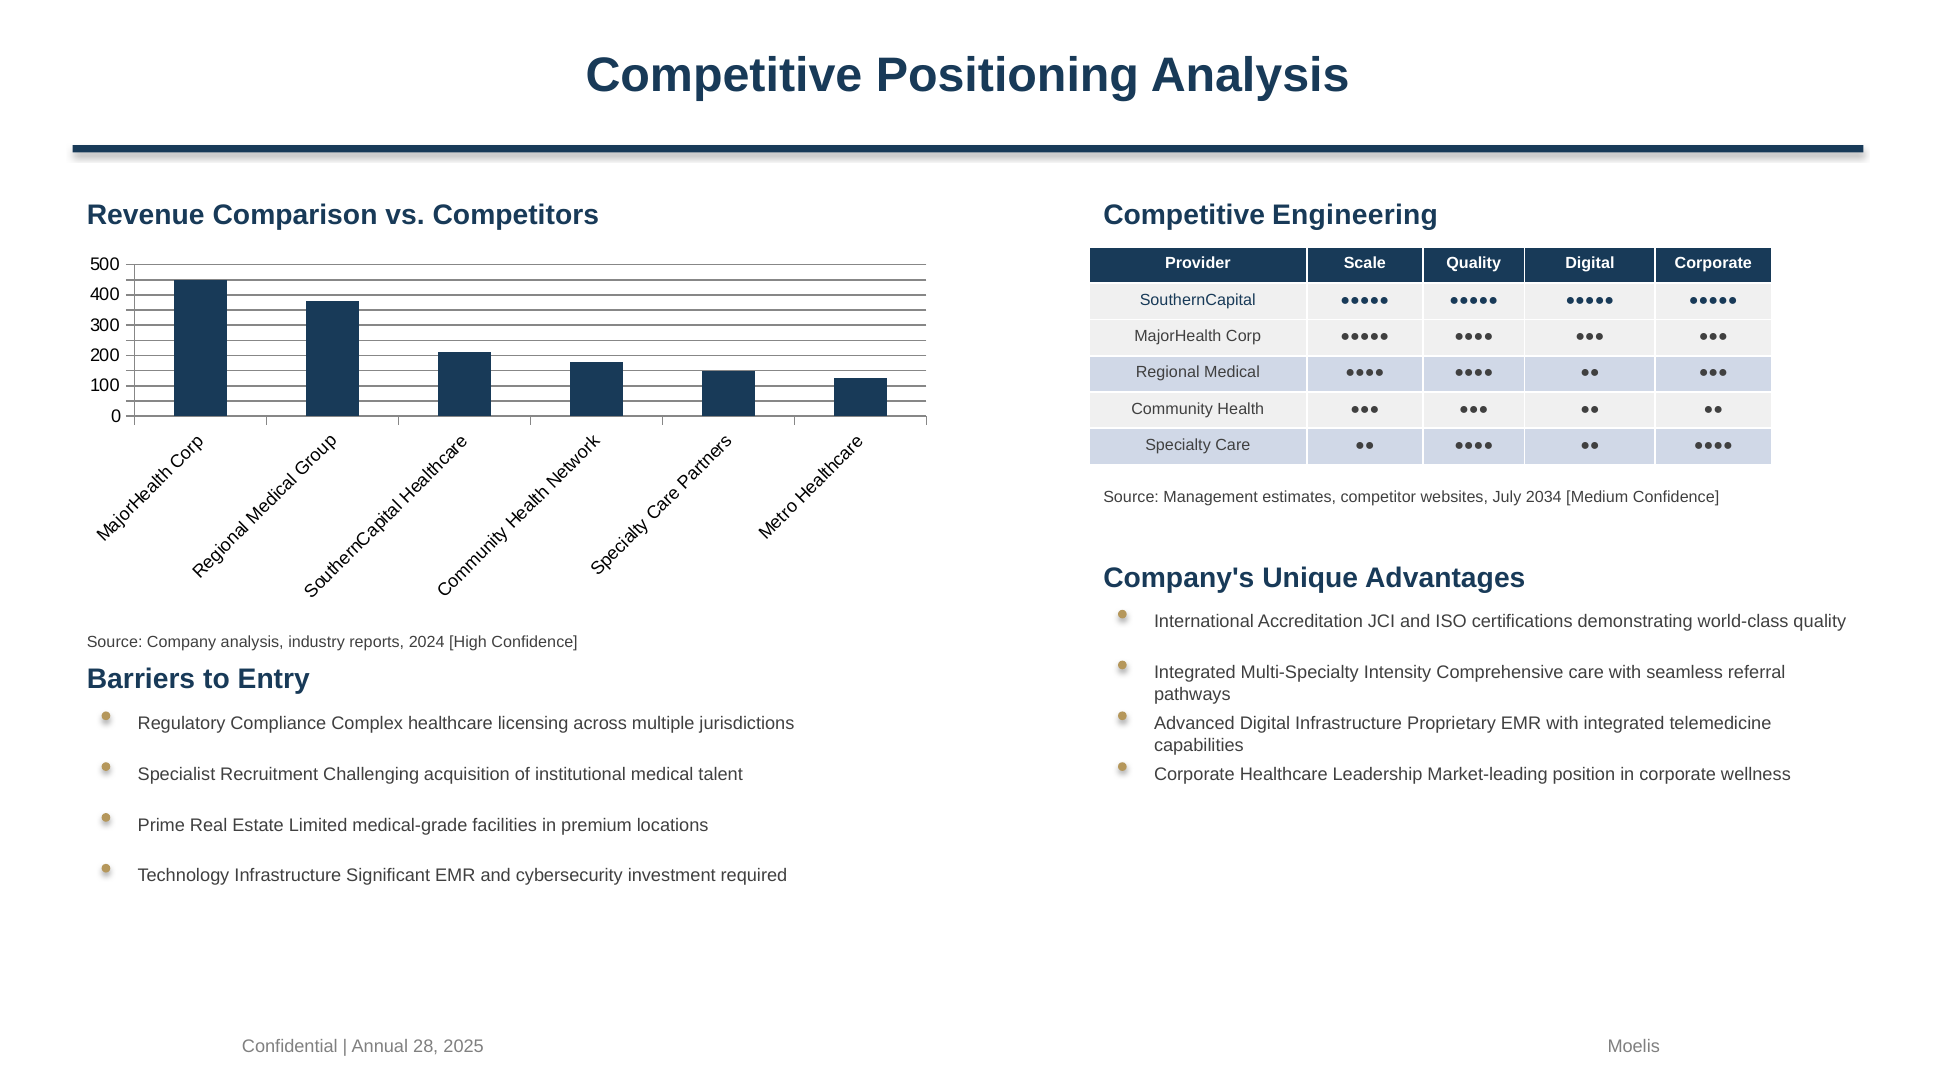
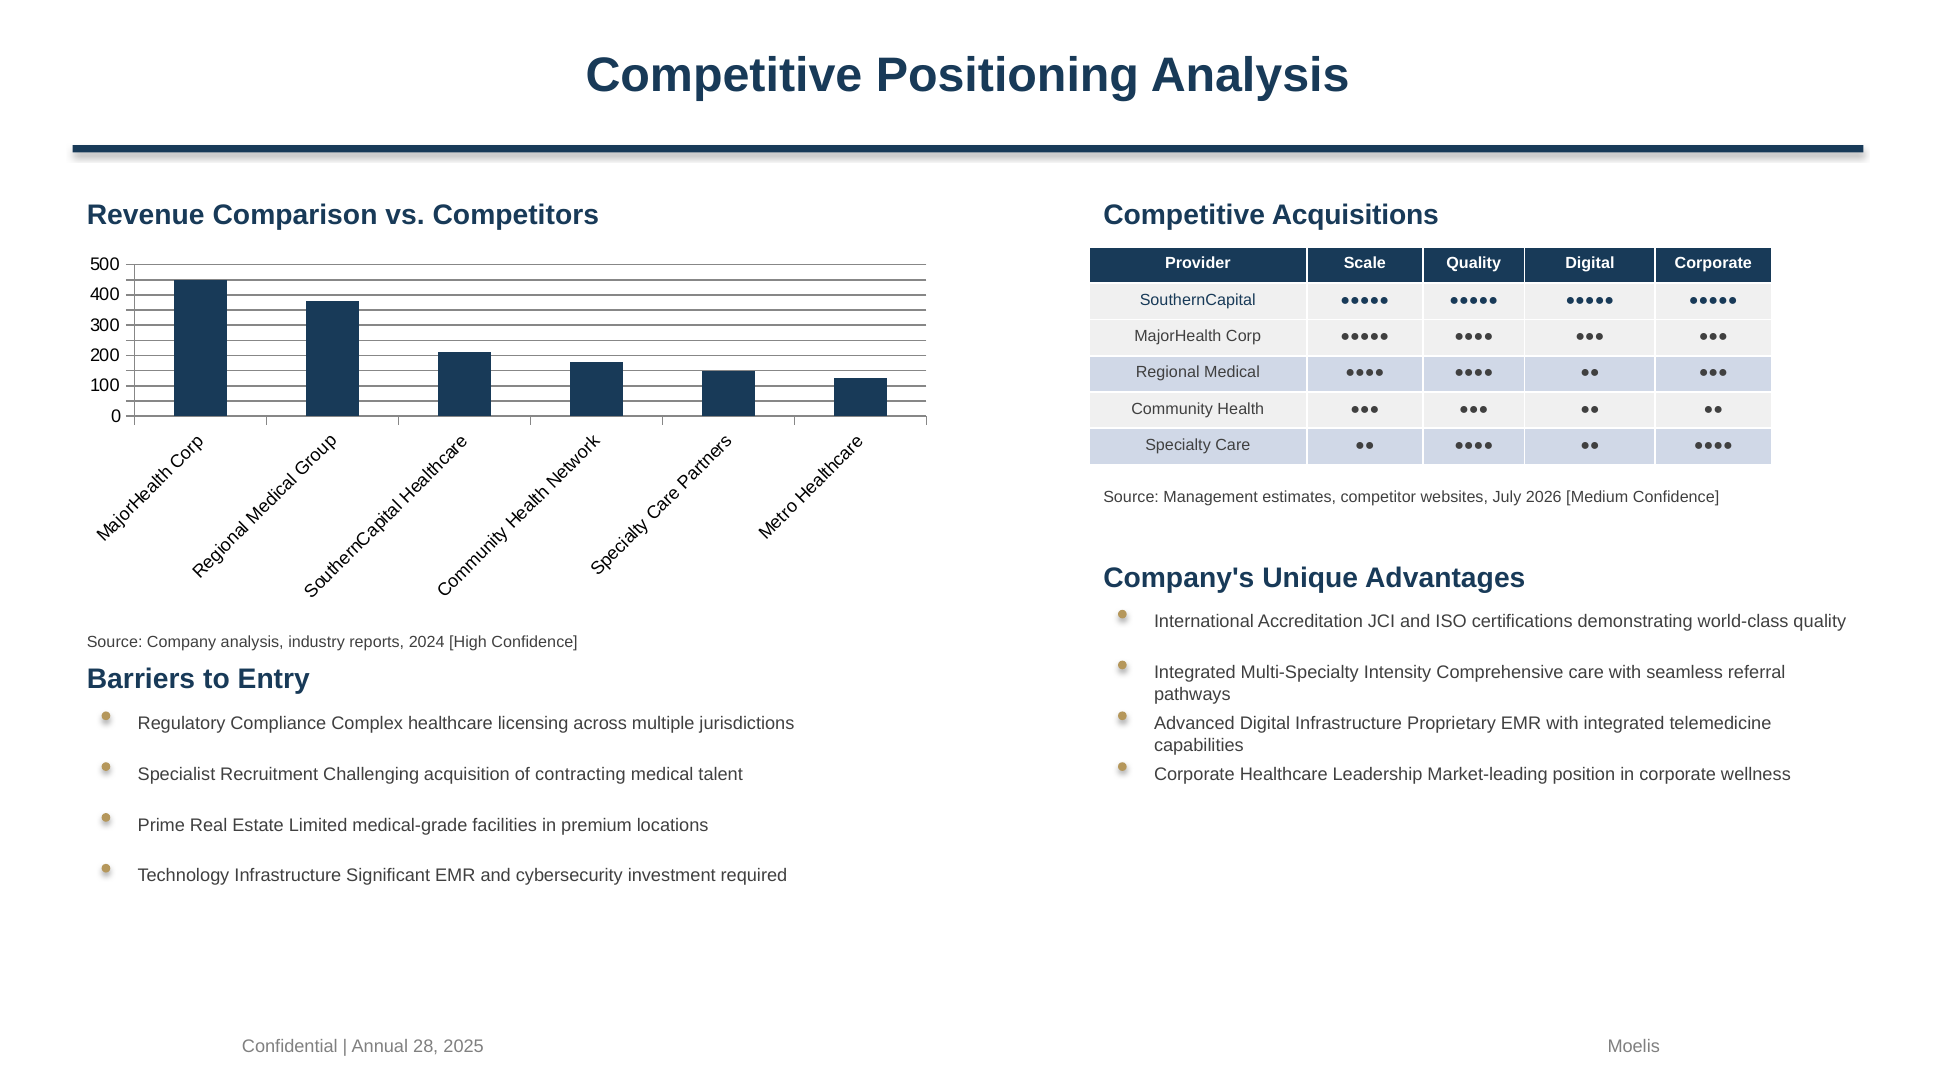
Engineering: Engineering -> Acquisitions (1355, 215)
2034: 2034 -> 2026 (1544, 497)
institutional: institutional -> contracting (580, 774)
